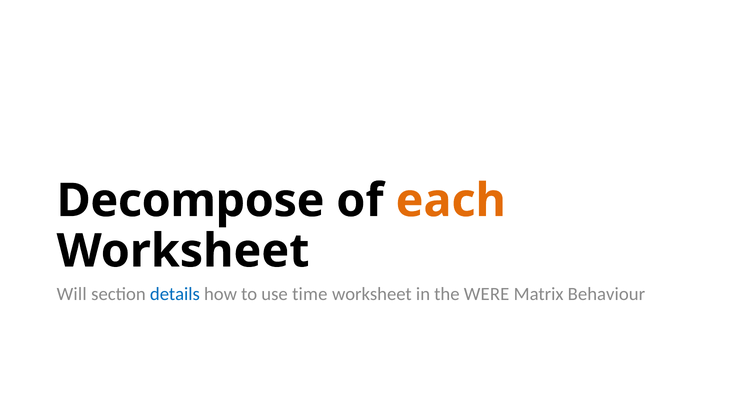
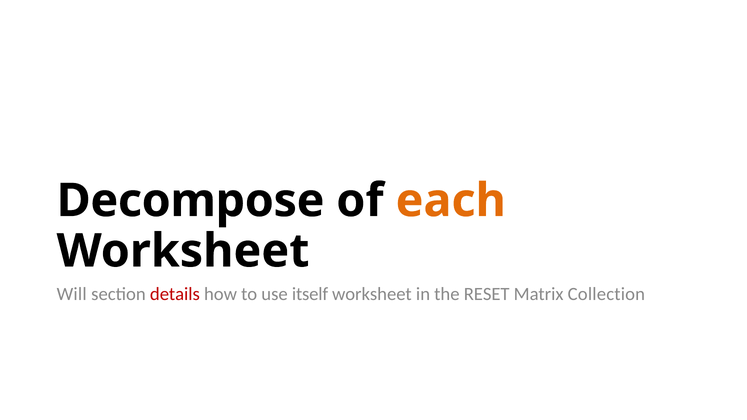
details colour: blue -> red (175, 294)
time: time -> itself (310, 294)
WERE: WERE -> RESET (487, 294)
Behaviour: Behaviour -> Collection (606, 294)
